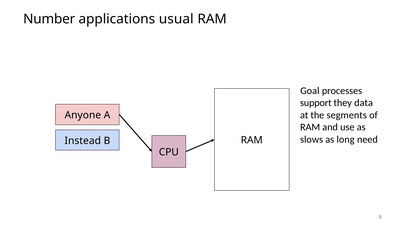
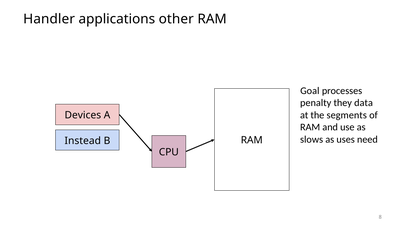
Number: Number -> Handler (49, 19)
usual: usual -> other (176, 19)
support: support -> penalty (316, 103)
Anyone: Anyone -> Devices (83, 115)
long: long -> uses (346, 139)
